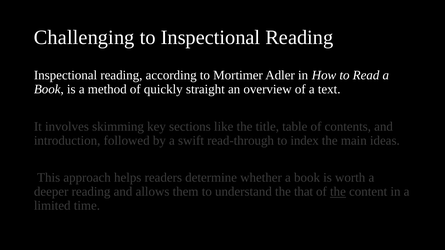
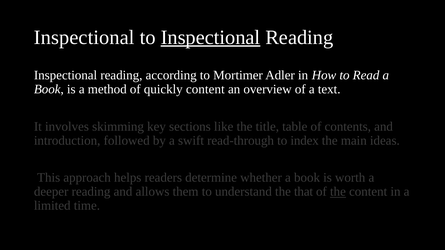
Challenging: Challenging -> Inspectional (84, 37)
Inspectional underline: none -> present (210, 37)
quickly straight: straight -> content (205, 89)
